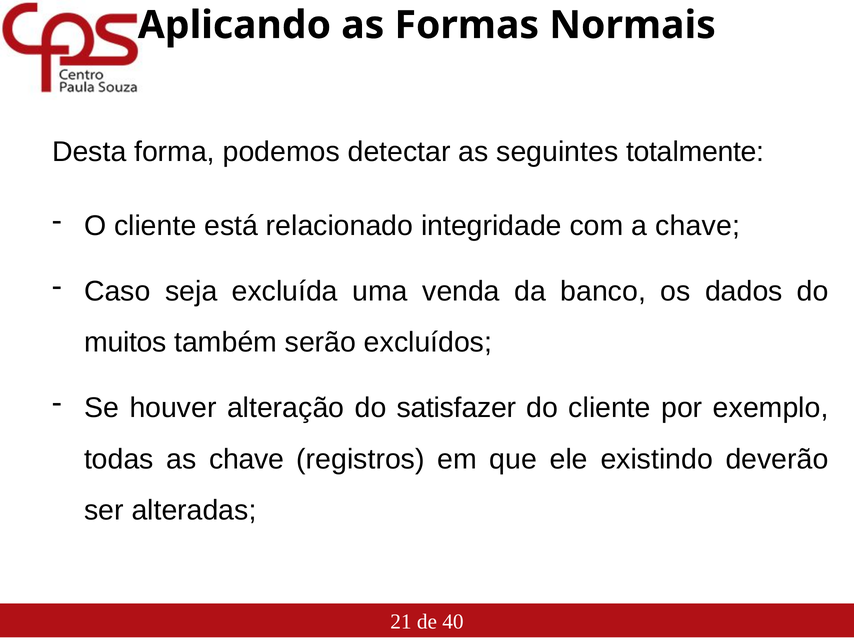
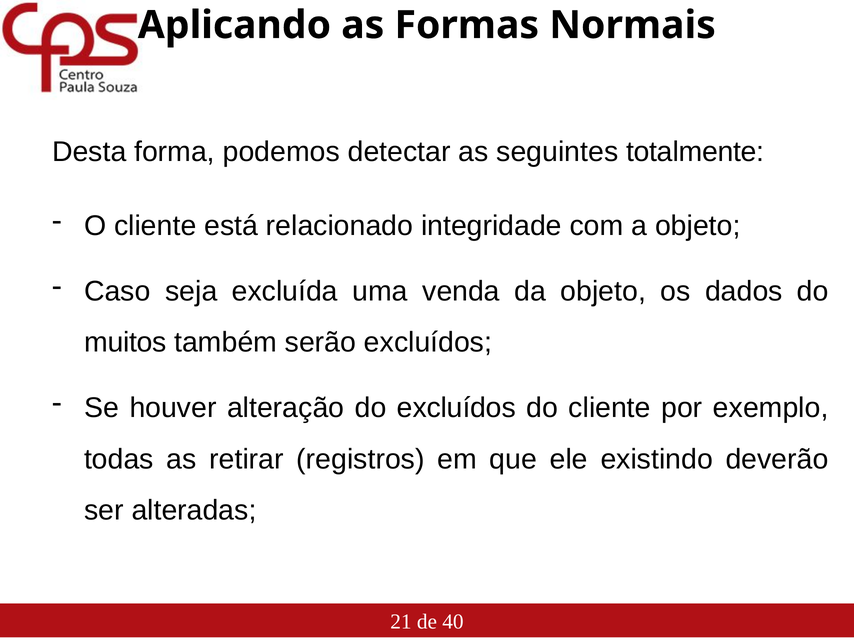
a chave: chave -> objeto (698, 226)
da banco: banco -> objeto (603, 292)
do satisfazer: satisfazer -> excluídos (456, 408)
as chave: chave -> retirar (247, 459)
